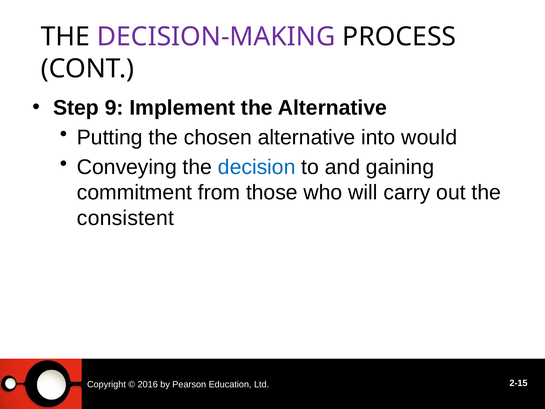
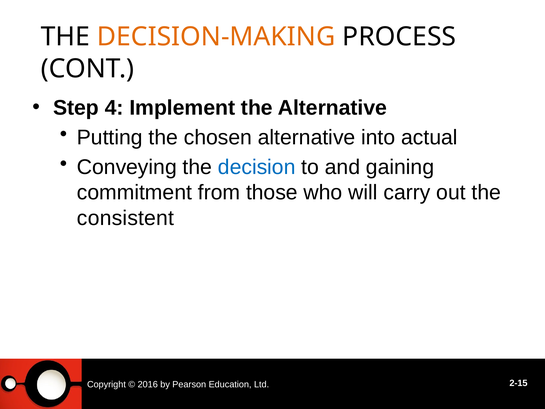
DECISION-MAKING colour: purple -> orange (216, 37)
9: 9 -> 4 (114, 108)
would: would -> actual (429, 137)
